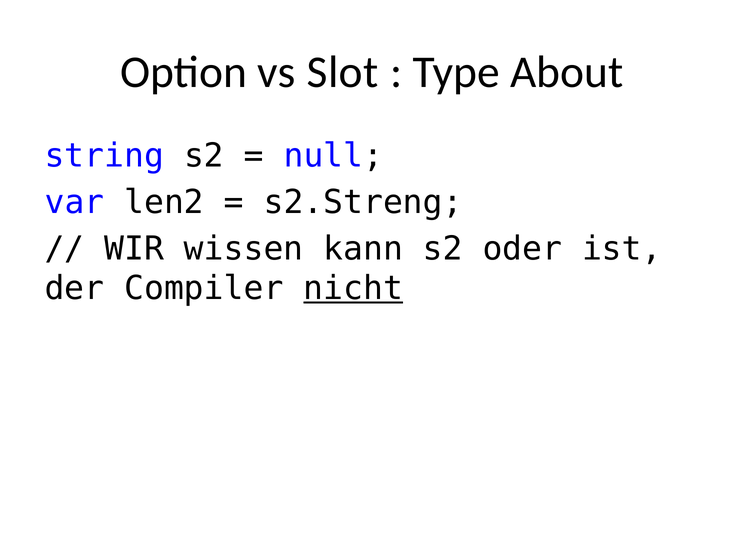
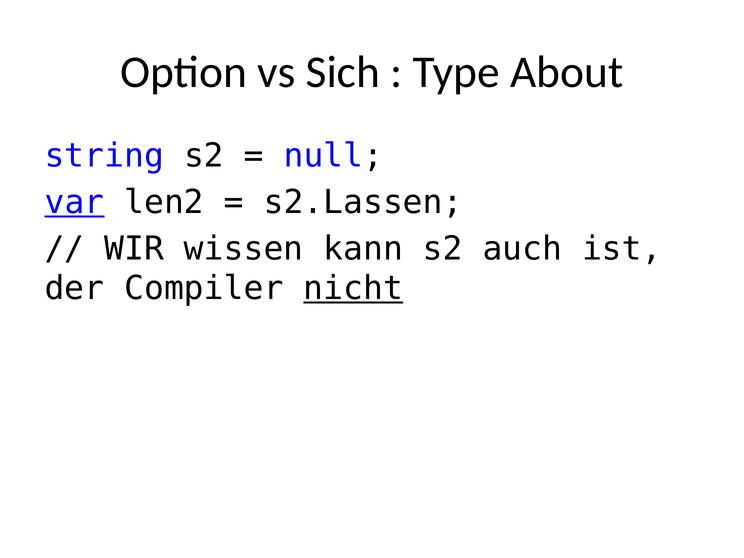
Slot: Slot -> Sich (343, 72)
var underline: none -> present (74, 202)
s2.Streng: s2.Streng -> s2.Lassen (363, 202)
oder: oder -> auch (522, 249)
